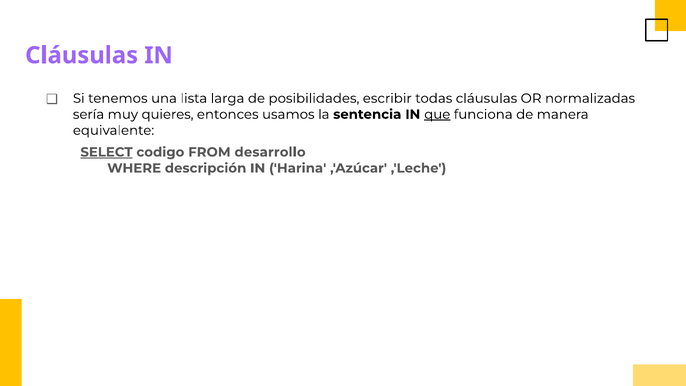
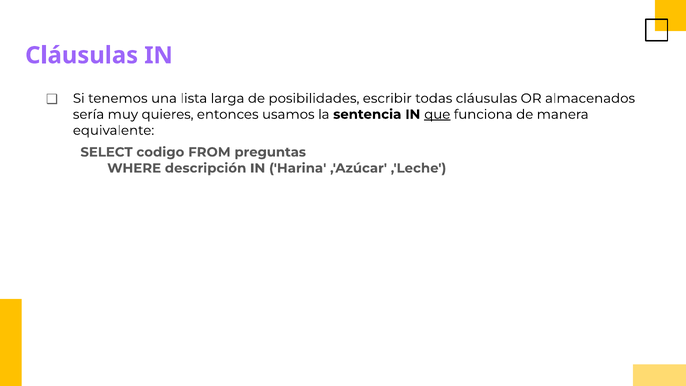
normalizadas: normalizadas -> almacenados (590, 98)
SELECT underline: present -> none (107, 152)
desarrollo: desarrollo -> preguntas (270, 152)
